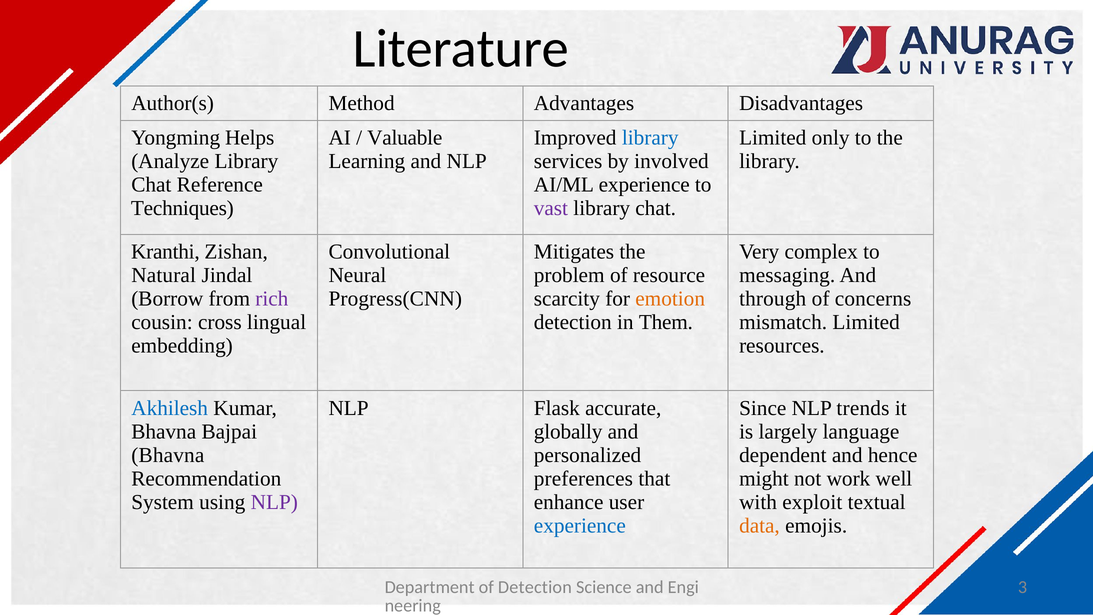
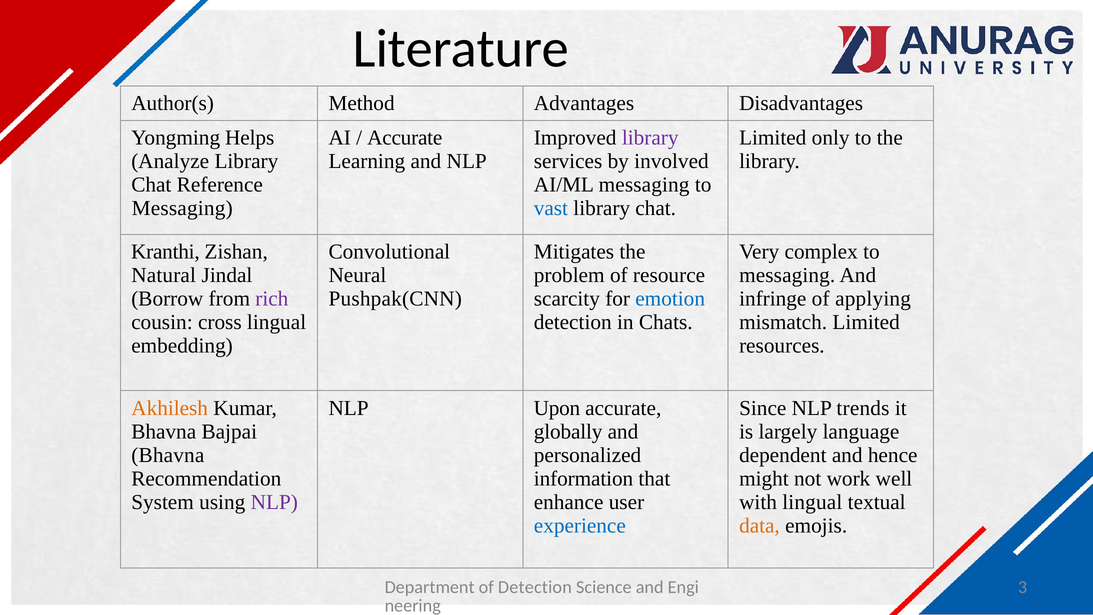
Valuable: Valuable -> Accurate (405, 138)
library colour: blue -> purple (650, 138)
AI/ML experience: experience -> messaging (644, 185)
Techniques: Techniques -> Messaging (182, 208)
vast colour: purple -> blue (551, 208)
Progress(CNN: Progress(CNN -> Pushpak(CNN (395, 299)
emotion colour: orange -> blue (670, 299)
through: through -> infringe (773, 299)
concerns: concerns -> applying (873, 299)
Them: Them -> Chats (666, 322)
Akhilesh colour: blue -> orange (170, 408)
Flask: Flask -> Upon (557, 408)
preferences: preferences -> information (584, 478)
with exploit: exploit -> lingual (812, 502)
